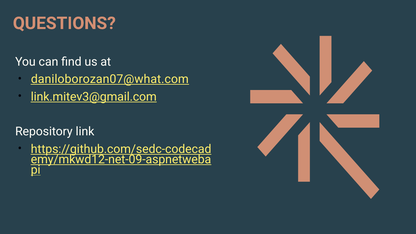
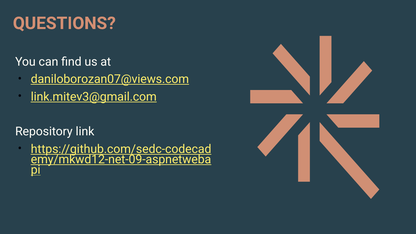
daniloborozan07@what.com: daniloborozan07@what.com -> daniloborozan07@views.com (110, 79)
